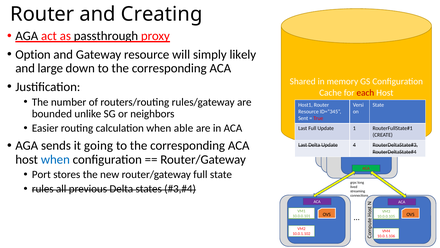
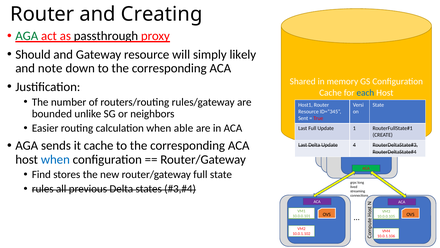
AGA colour: black -> green (27, 36)
Option: Option -> Should (33, 54)
large: large -> note (50, 68)
each colour: red -> blue (365, 92)
it going: going -> cache (99, 145)
Port: Port -> Find (41, 174)
